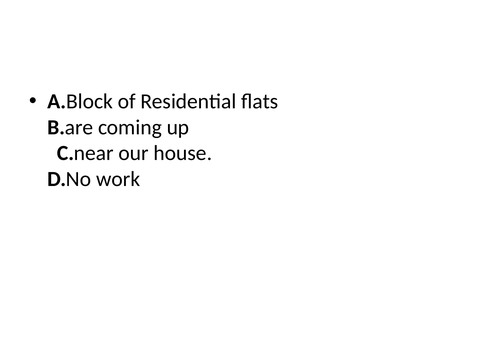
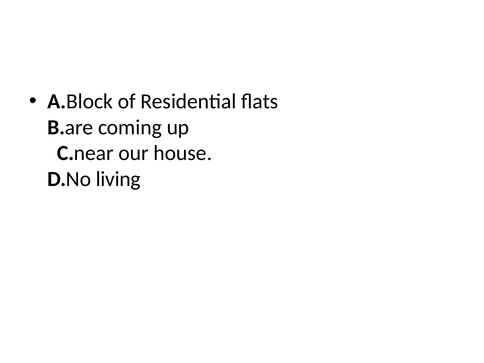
work: work -> living (118, 179)
